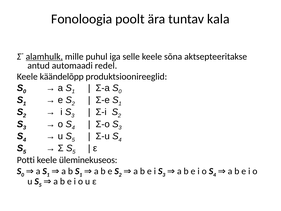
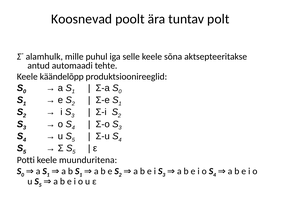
Fonoloogia: Fonoloogia -> Koosnevad (82, 19)
kala: kala -> polt (218, 19)
alamhulk underline: present -> none (44, 56)
redel: redel -> tehte (106, 65)
üleminekuseos: üleminekuseos -> muunduritena (88, 160)
